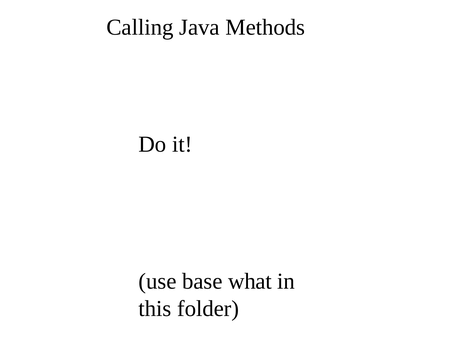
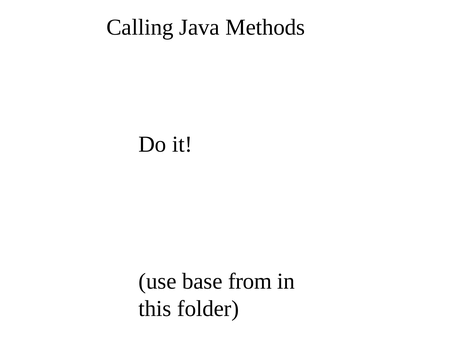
what: what -> from (250, 281)
